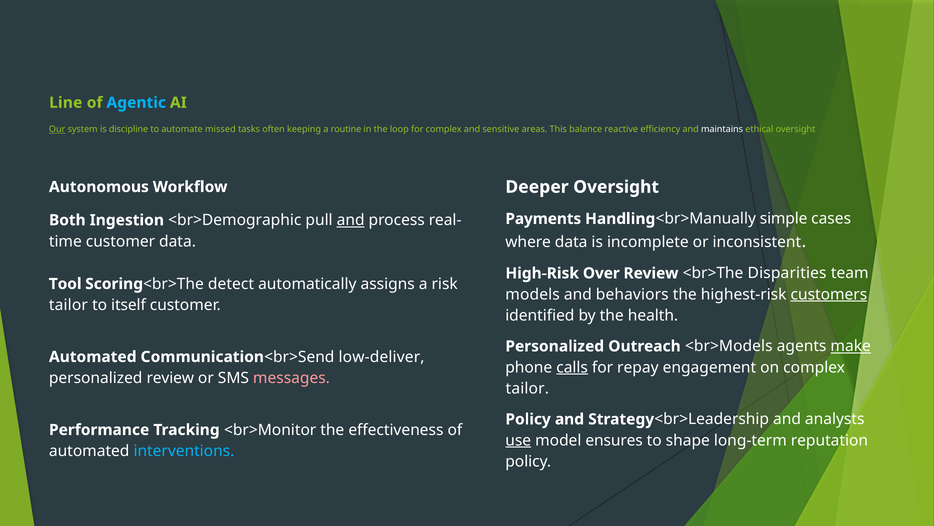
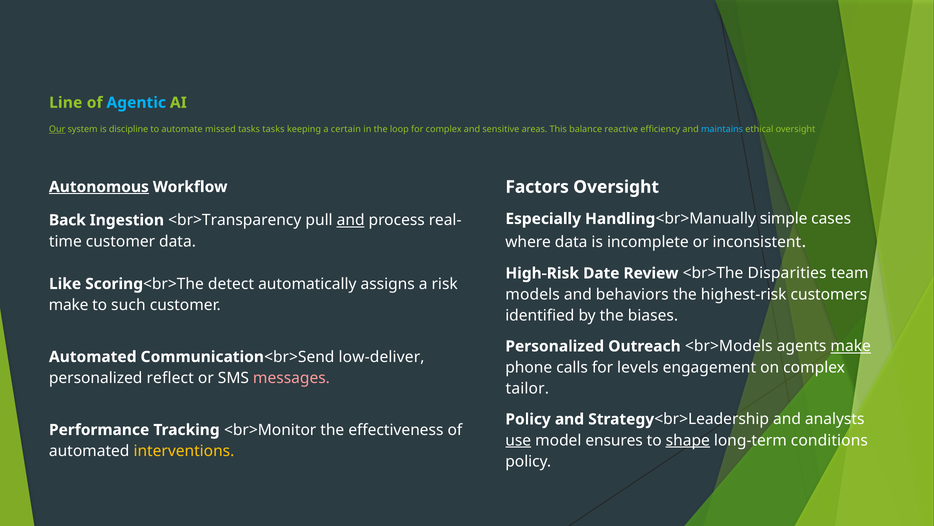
tasks often: often -> tasks (273, 129)
routine: routine -> certain (346, 129)
maintains colour: white -> light blue (722, 129)
Autonomous underline: none -> present (99, 187)
Deeper: Deeper -> Factors (537, 187)
Payments: Payments -> Especially (543, 219)
Both: Both -> Back (67, 220)
<br>Demographic: <br>Demographic -> <br>Transparency (235, 220)
Over: Over -> Date (601, 273)
Tool: Tool -> Like (65, 284)
customers underline: present -> none (829, 294)
tailor: tailor -> make (69, 305)
itself: itself -> such (128, 305)
health: health -> biases (653, 315)
calls underline: present -> none (572, 367)
repay: repay -> levels (638, 367)
personalized review: review -> reflect (170, 378)
shape underline: none -> present (688, 440)
reputation: reputation -> conditions (829, 440)
interventions colour: light blue -> yellow (184, 451)
